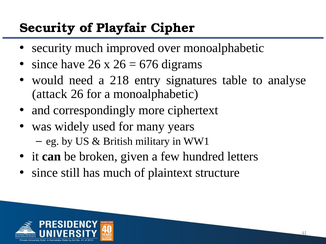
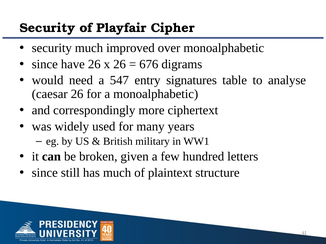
218: 218 -> 547 (119, 80)
attack: attack -> caesar (50, 94)
